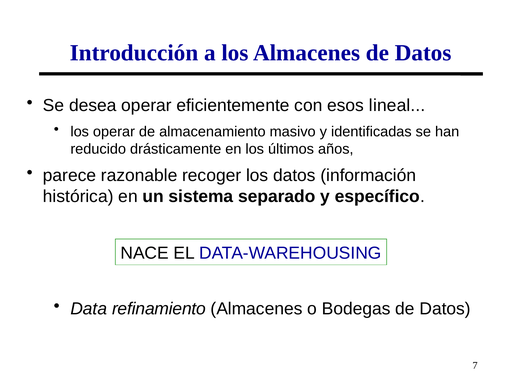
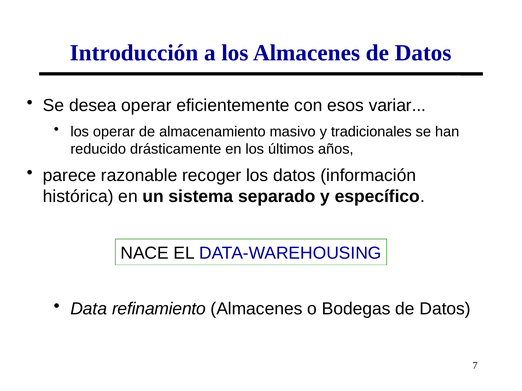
lineal: lineal -> variar (397, 106)
identificadas: identificadas -> tradicionales (371, 132)
